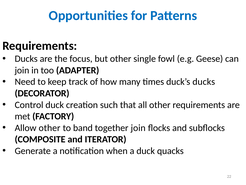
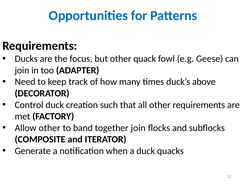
single: single -> quack (145, 59)
duck’s ducks: ducks -> above (204, 82)
